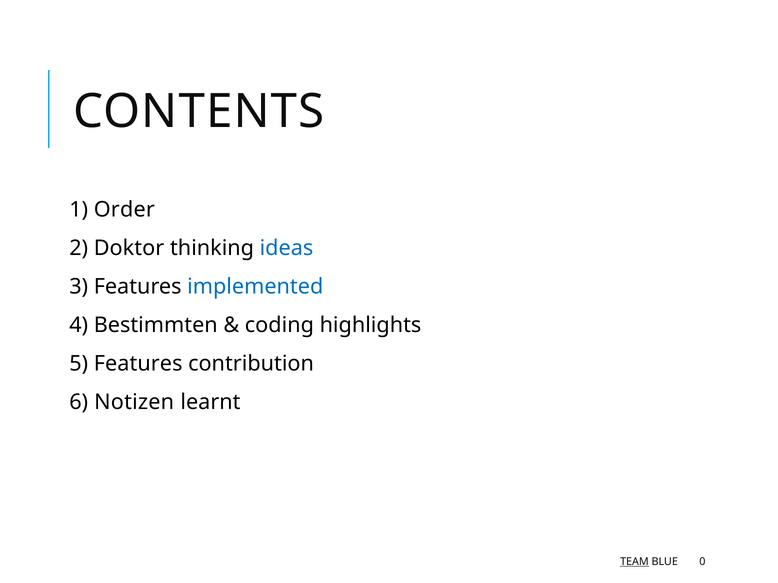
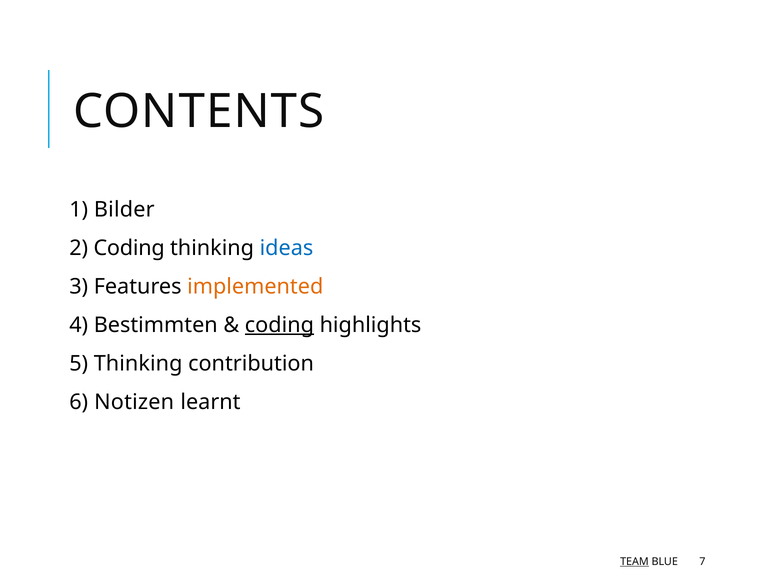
Order: Order -> Bilder (124, 210)
2 Doktor: Doktor -> Coding (129, 248)
implemented colour: blue -> orange (255, 287)
coding underline: none -> present (279, 325)
5 Features: Features -> Thinking (138, 364)
0: 0 -> 7 (702, 562)
